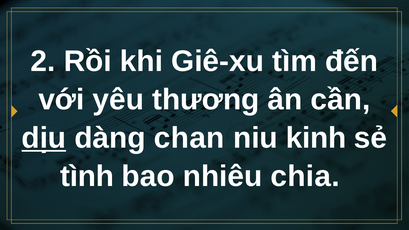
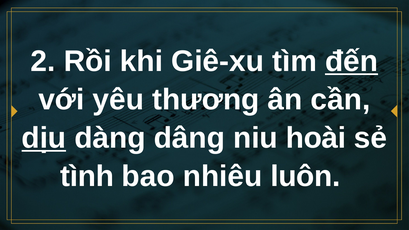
đến underline: none -> present (352, 61)
chan: chan -> dâng (189, 138)
kinh: kinh -> hoài (316, 138)
chia: chia -> luôn (305, 176)
